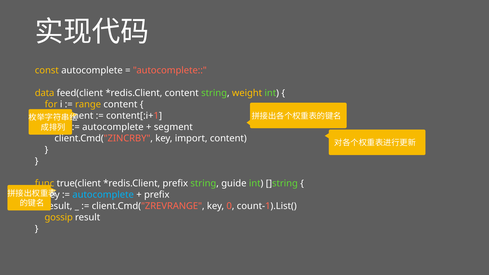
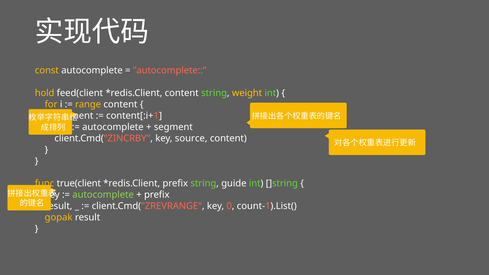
data: data -> hold (45, 93)
import: import -> source (191, 138)
autocomplete colour: light blue -> light green (103, 195)
gossip: gossip -> gopak (59, 217)
